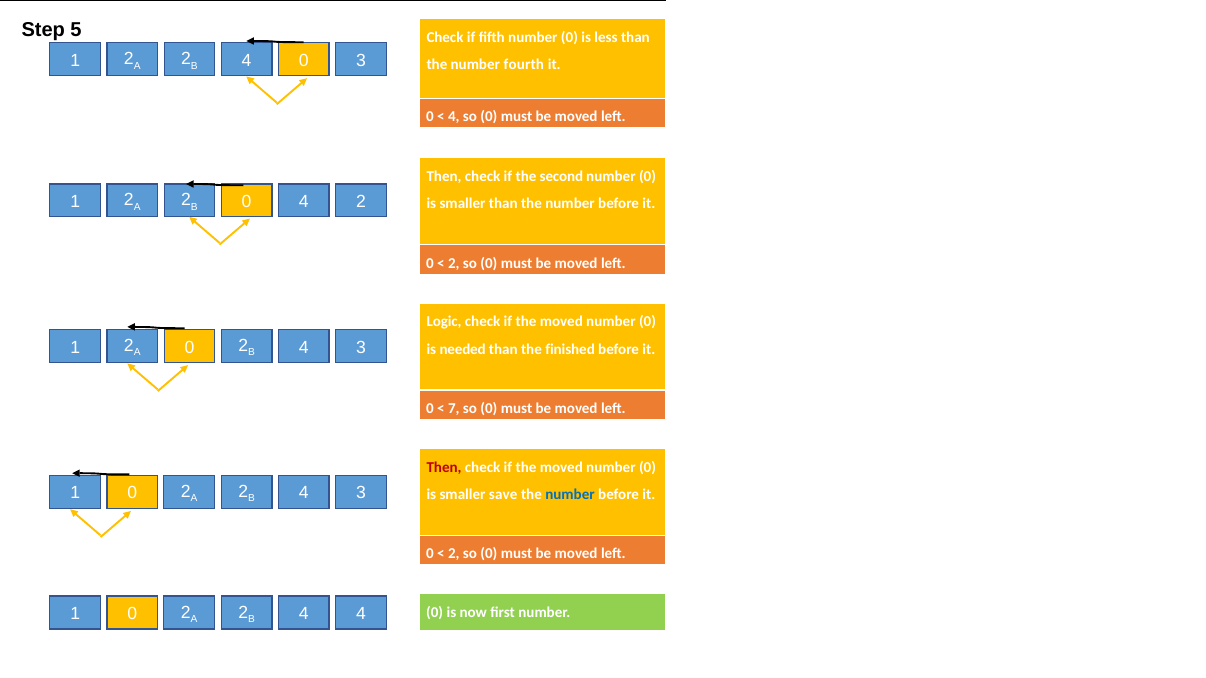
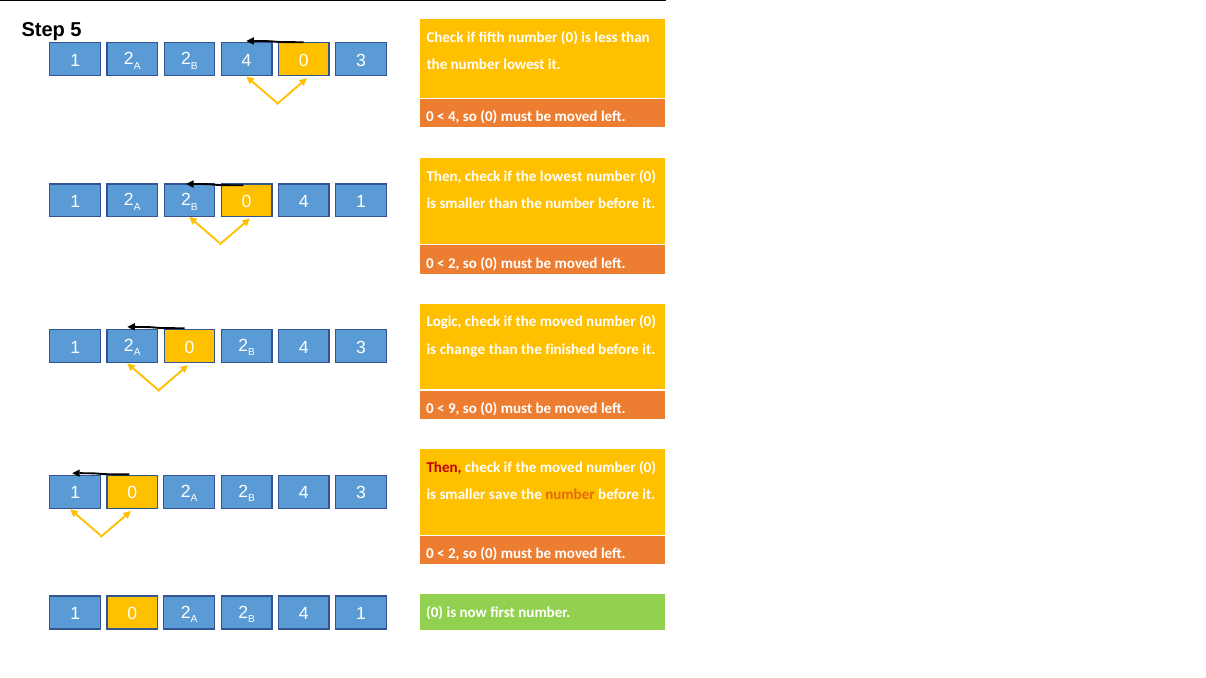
number fourth: fourth -> lowest (524, 65)
the second: second -> lowest (561, 176)
2: 2 -> 1 (361, 202)
needed: needed -> change (462, 350)
7: 7 -> 9 (454, 409)
number colour: blue -> orange (570, 495)
4: 4 -> 1 (361, 614)
